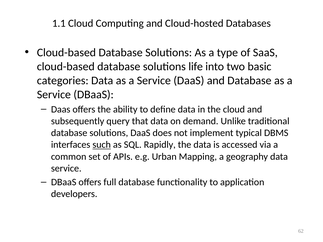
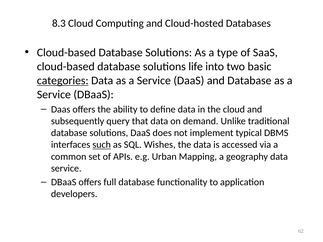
1.1: 1.1 -> 8.3 (59, 23)
categories underline: none -> present (63, 81)
Rapidly: Rapidly -> Wishes (160, 145)
